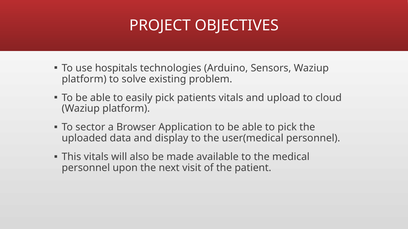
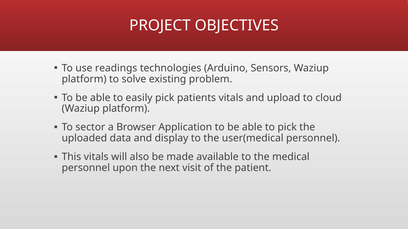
hospitals: hospitals -> readings (116, 68)
